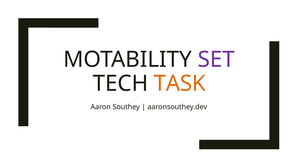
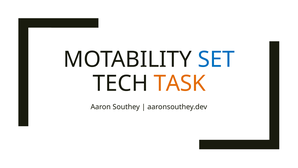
SET colour: purple -> blue (216, 59)
